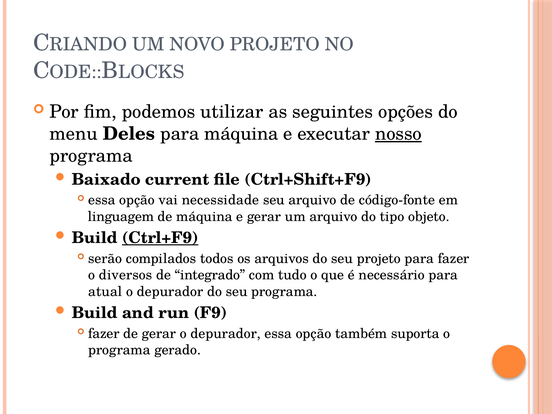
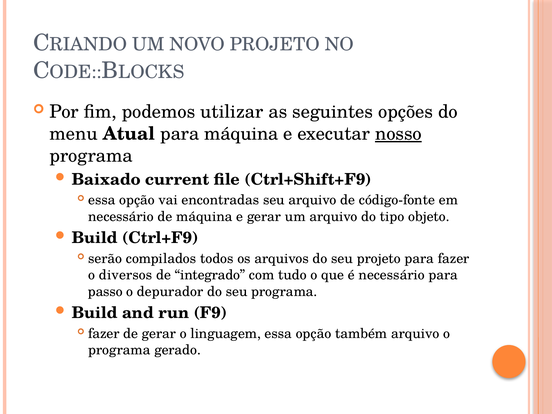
Deles: Deles -> Atual (129, 134)
necessidade: necessidade -> encontradas (220, 200)
linguagem: linguagem -> necessário (121, 217)
Ctrl+F9 underline: present -> none (160, 238)
atual: atual -> passo (105, 292)
gerar o depurador: depurador -> linguagem (226, 333)
também suporta: suporta -> arquivo (415, 333)
